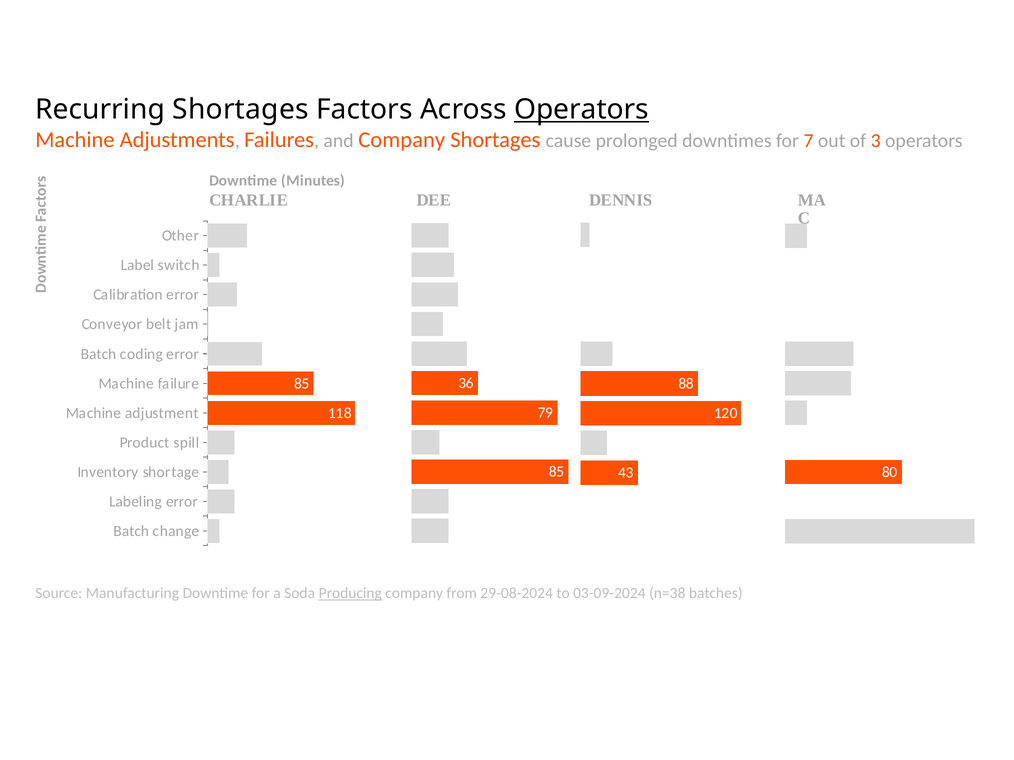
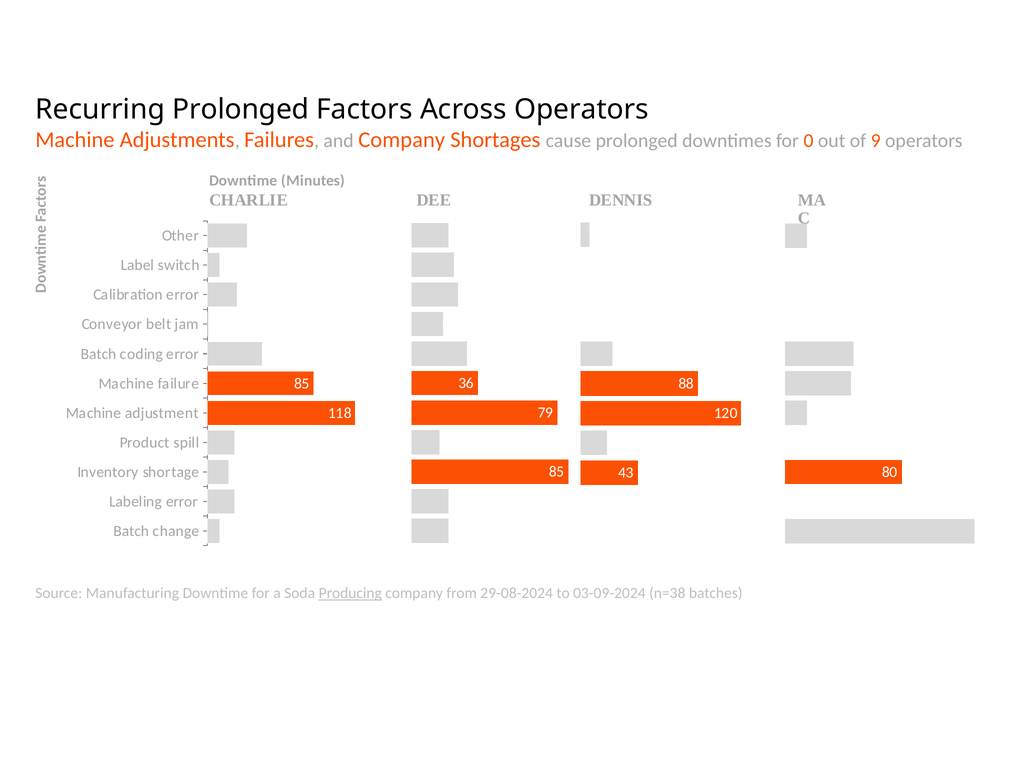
Recurring Shortages: Shortages -> Prolonged (241, 110)
Operators underline: present -> none (581, 110)
7: 7 -> 0 (809, 141)
3: 3 -> 9 (876, 141)
